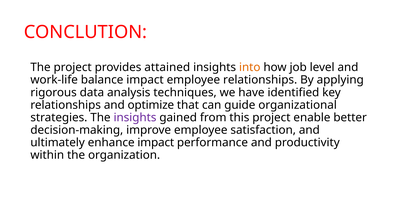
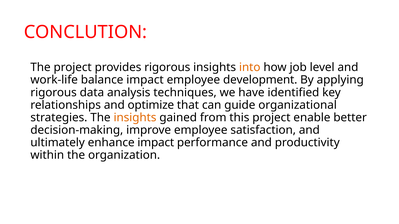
provides attained: attained -> rigorous (167, 67)
employee relationships: relationships -> development (260, 80)
insights colour: purple -> orange (135, 118)
